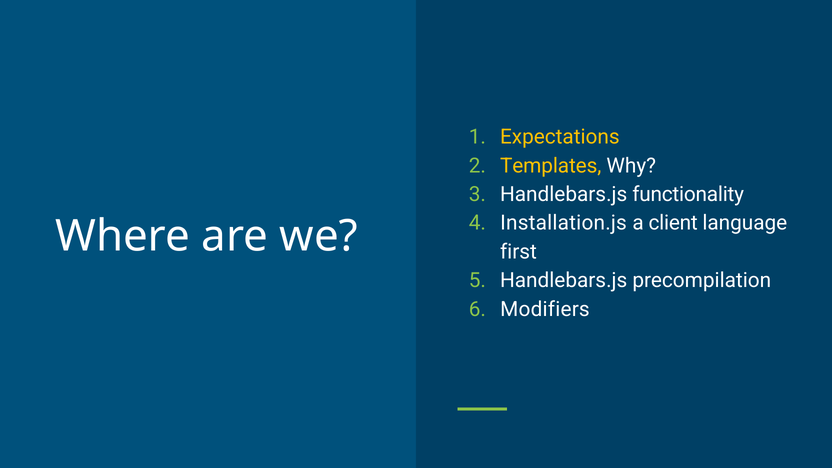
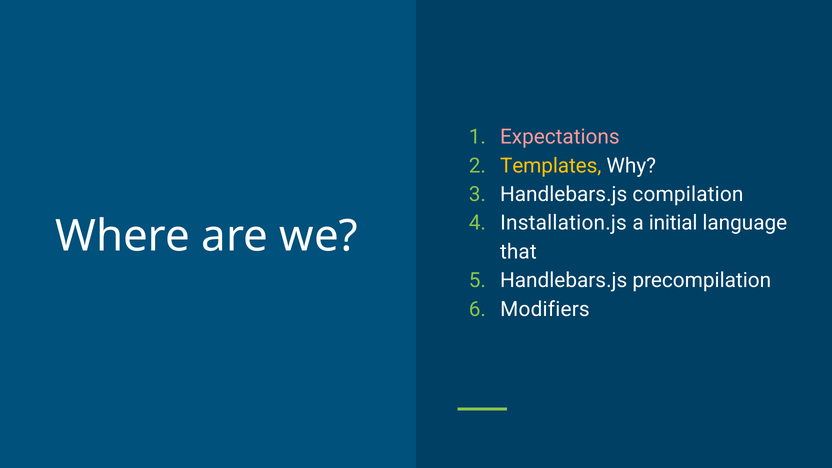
Expectations colour: yellow -> pink (560, 137)
functionality: functionality -> compilation (688, 194)
client: client -> initial (673, 223)
first: first -> that (518, 252)
